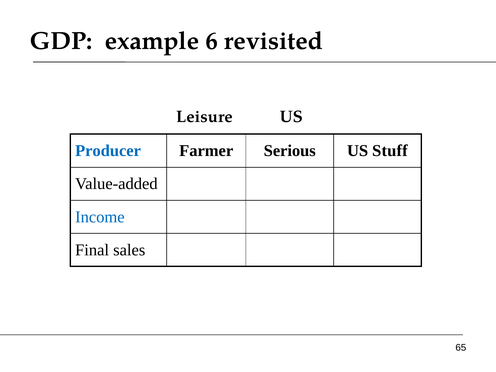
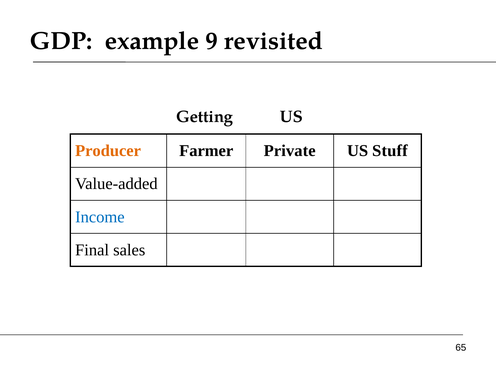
6: 6 -> 9 (212, 41)
Leisure: Leisure -> Getting (205, 117)
Producer colour: blue -> orange (108, 151)
Serious: Serious -> Private (290, 151)
